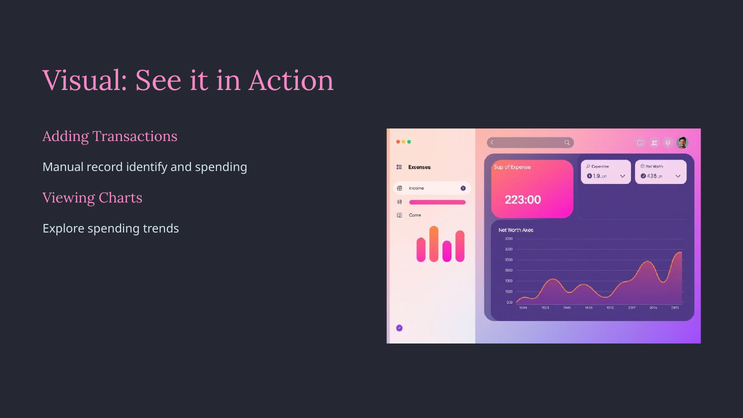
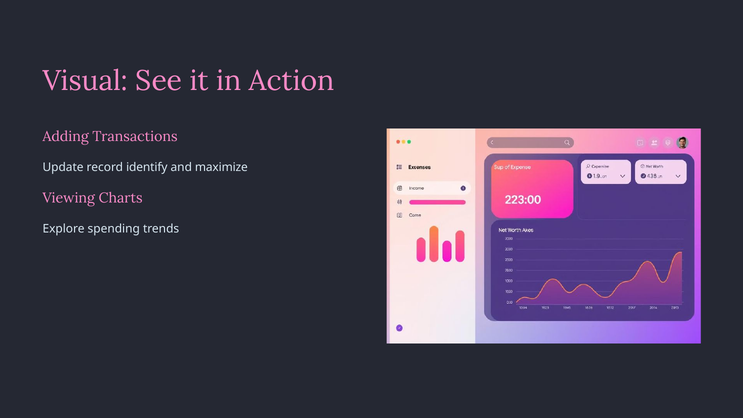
Manual: Manual -> Update (63, 167)
and spending: spending -> maximize (221, 167)
